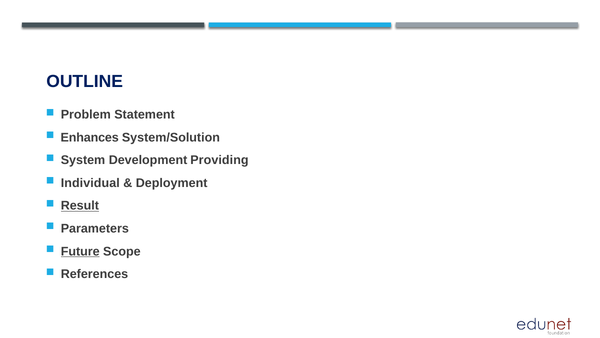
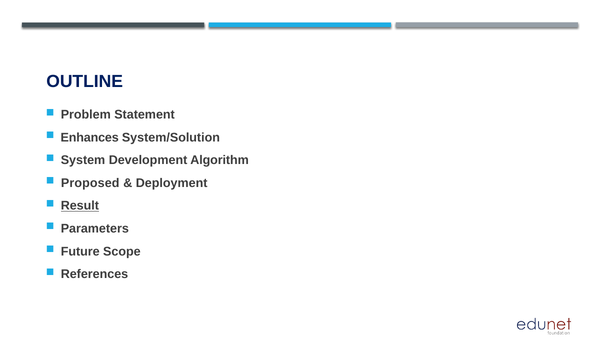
Providing: Providing -> Algorithm (220, 160)
Individual: Individual -> Proposed (90, 183)
Future underline: present -> none (80, 251)
